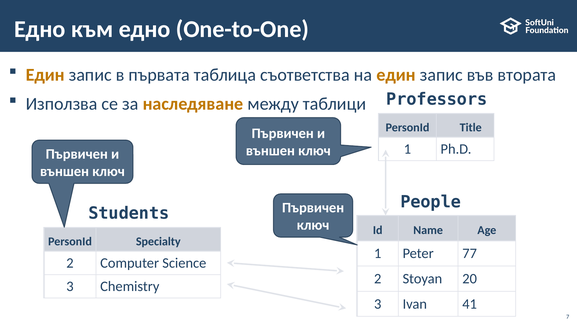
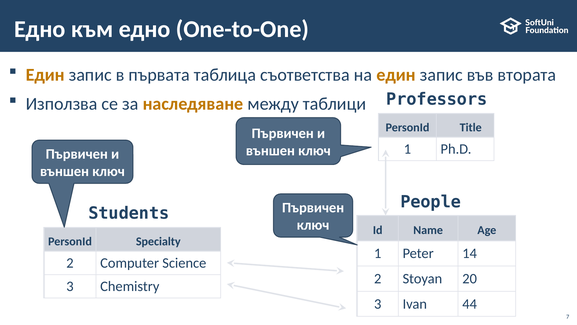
77: 77 -> 14 (470, 253)
41: 41 -> 44 (470, 304)
